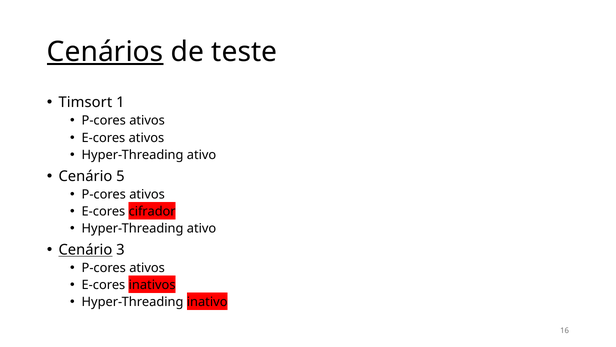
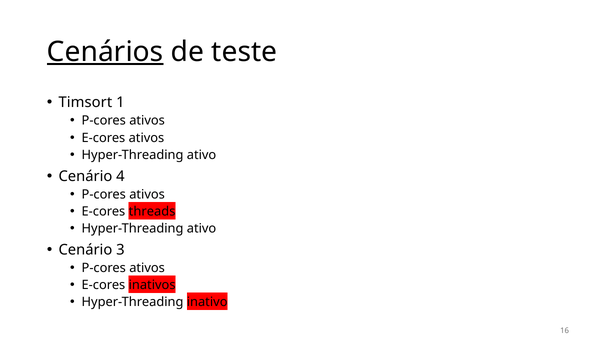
5: 5 -> 4 (120, 176)
cifrador: cifrador -> threads (152, 211)
Cenário underline: present -> none (85, 250)
